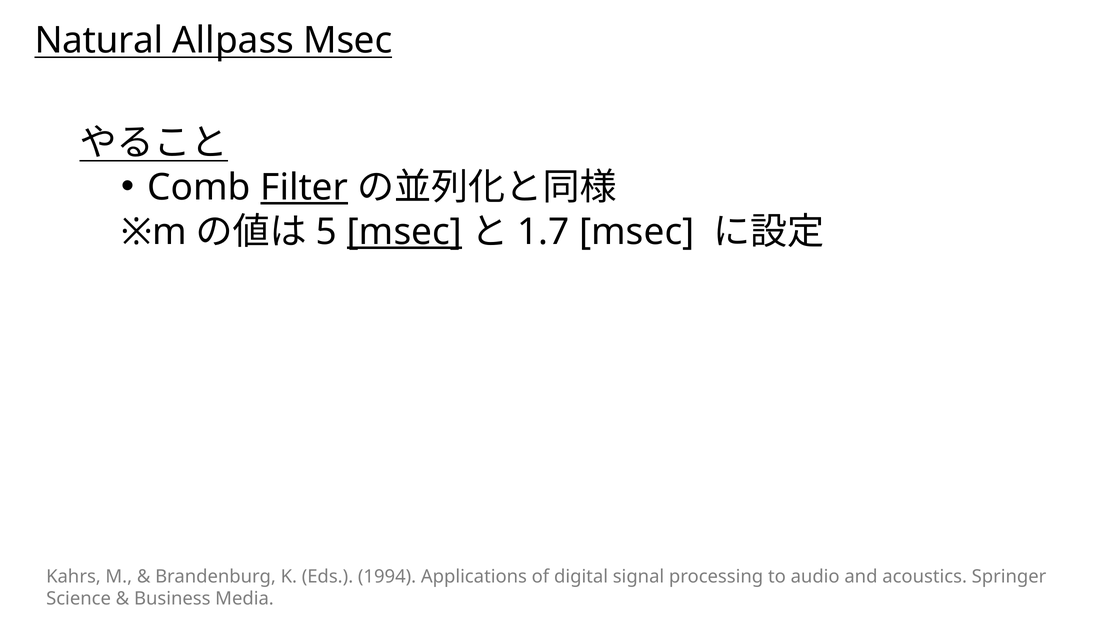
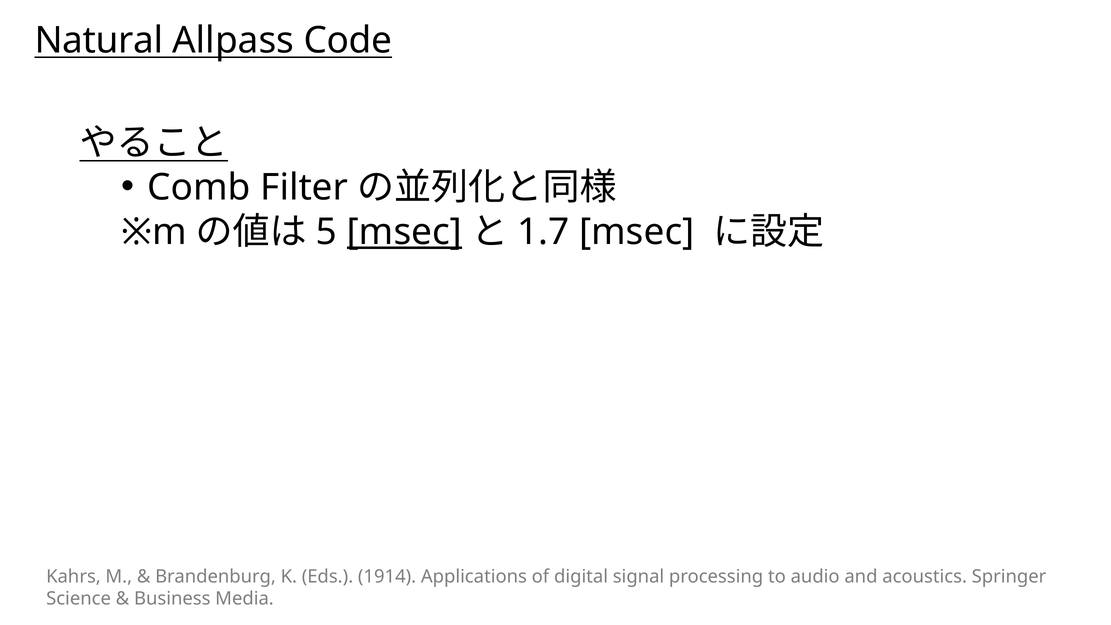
Allpass Msec: Msec -> Code (348, 40)
Filter underline: present -> none (304, 187)
1994: 1994 -> 1914 (387, 577)
